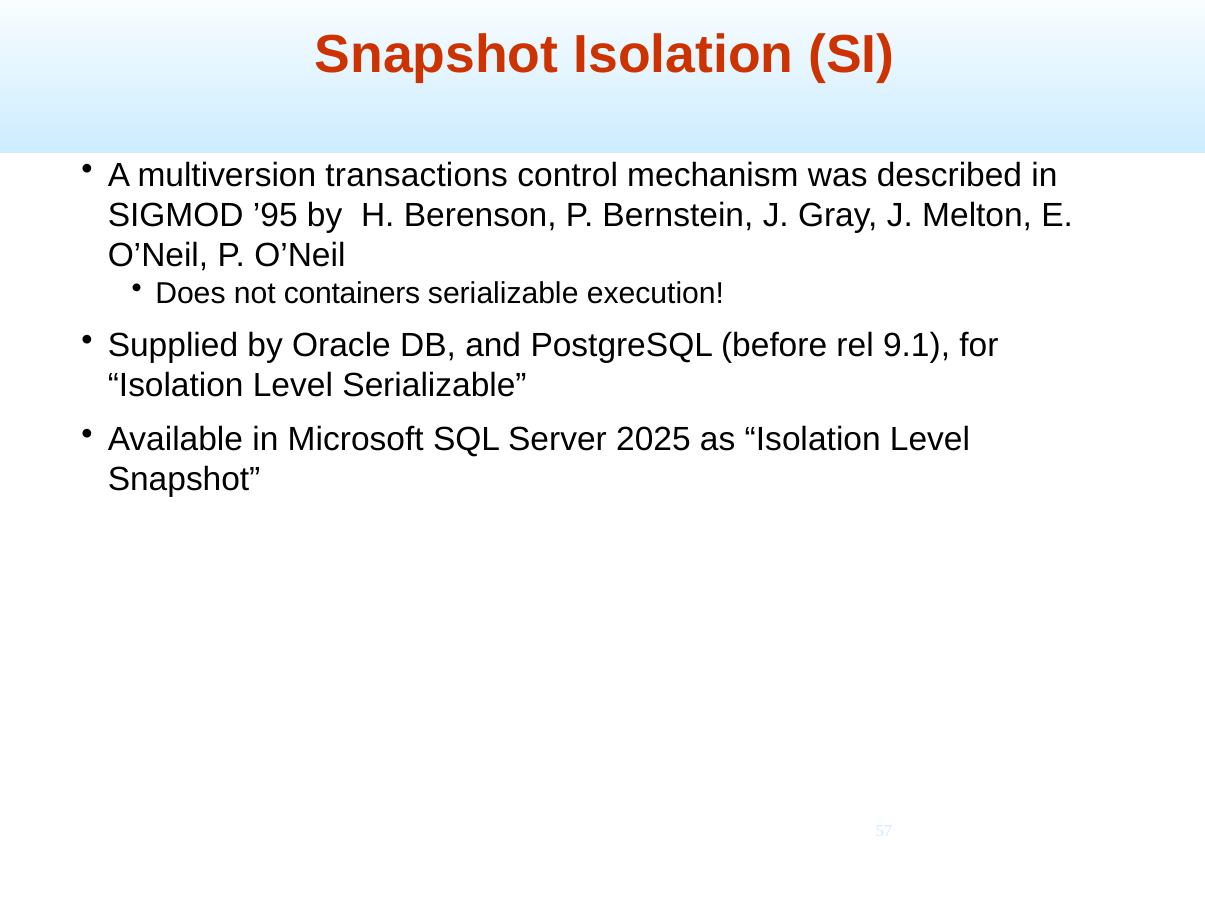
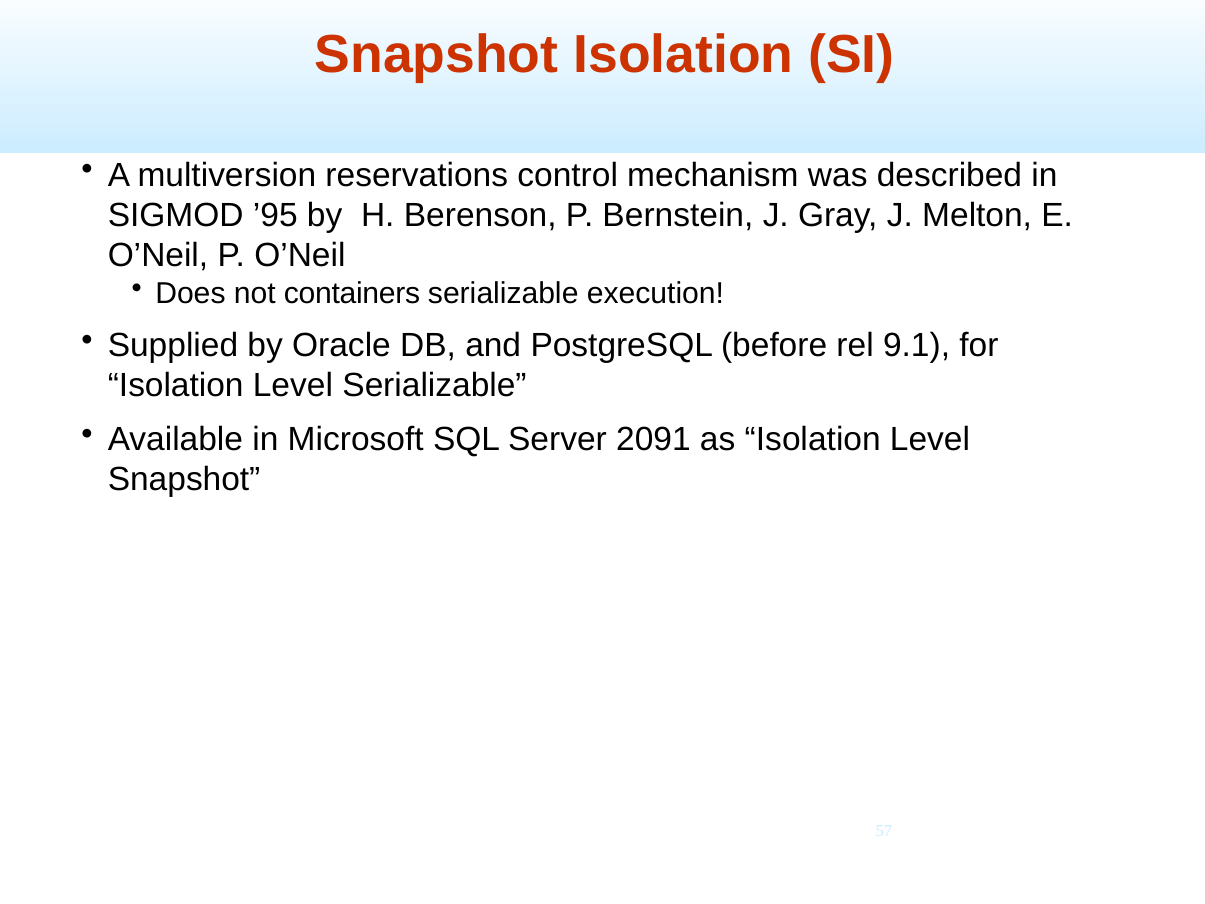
transactions: transactions -> reservations (417, 175)
2025: 2025 -> 2091 (653, 439)
